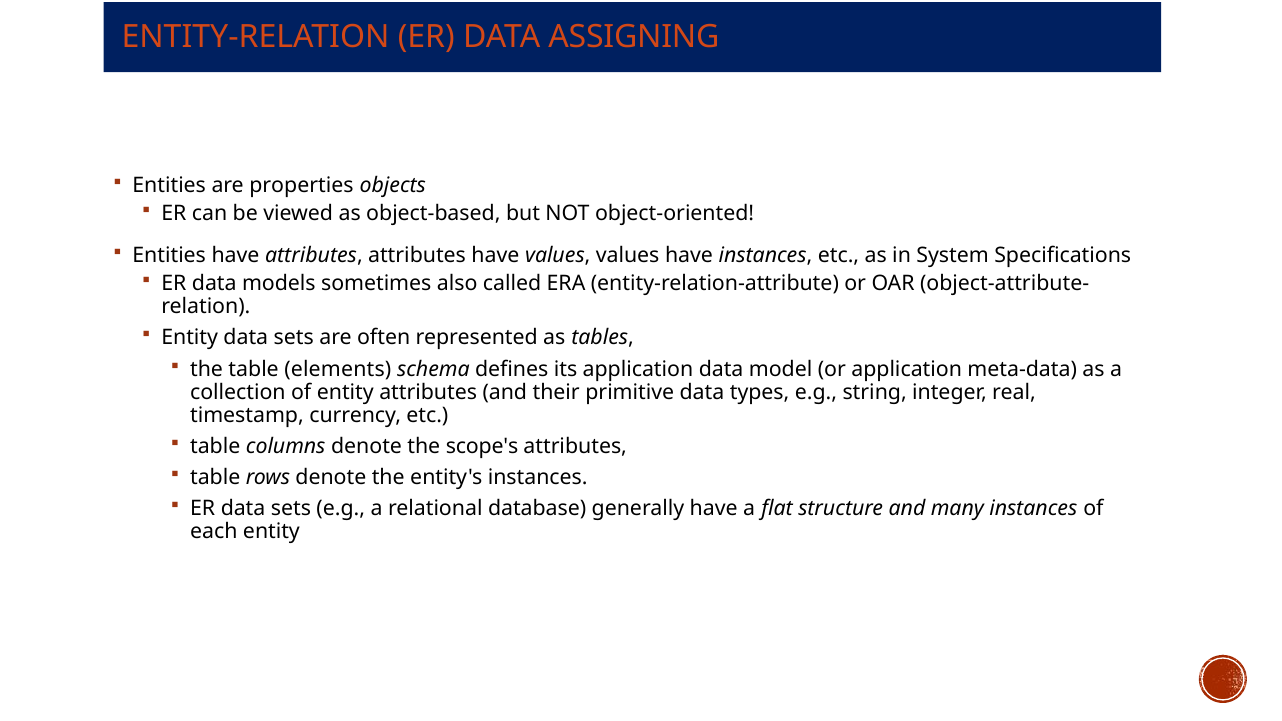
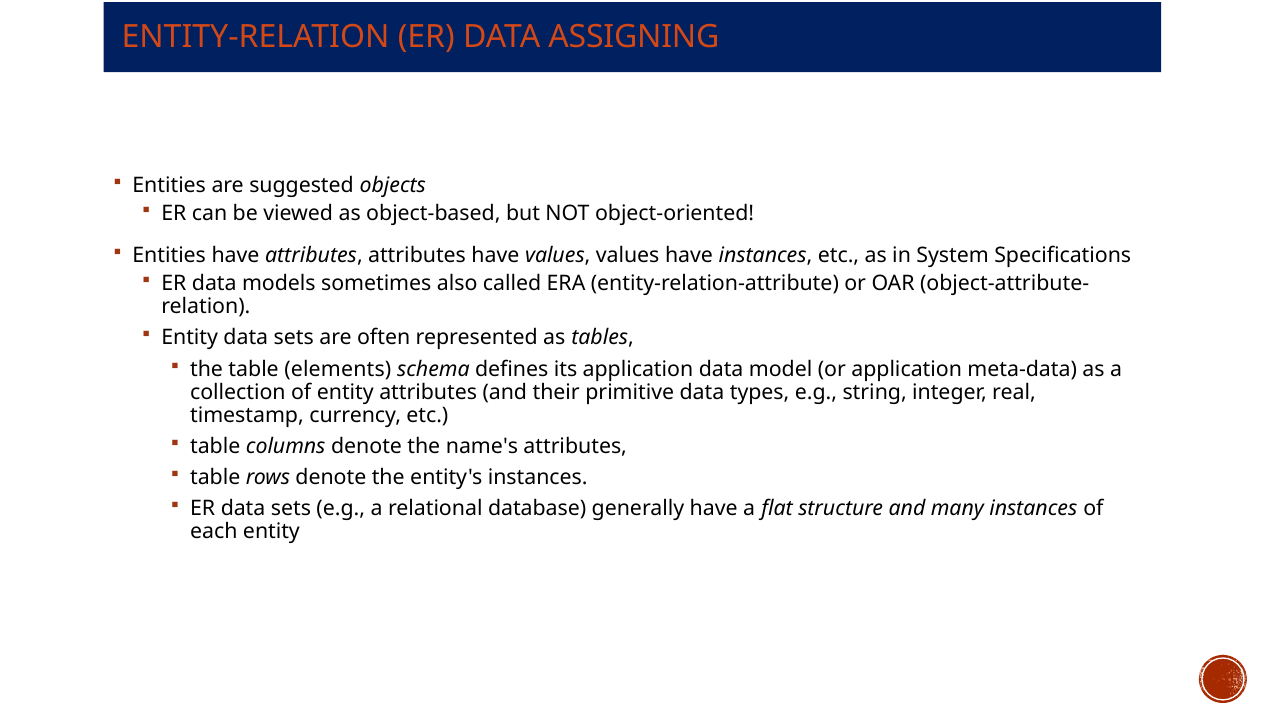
properties: properties -> suggested (302, 185)
scope's: scope's -> name's (482, 446)
